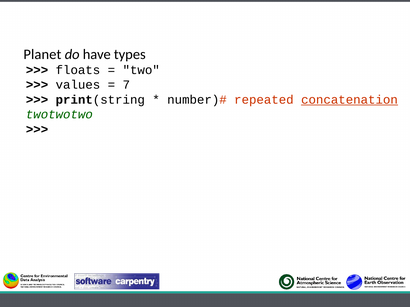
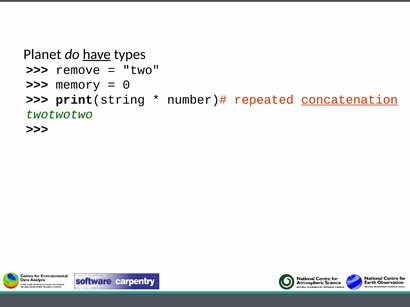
have underline: none -> present (97, 54)
floats: floats -> remove (78, 70)
values: values -> memory (78, 85)
7: 7 -> 0 (126, 85)
